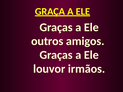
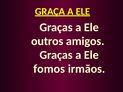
louvor: louvor -> fomos (49, 69)
